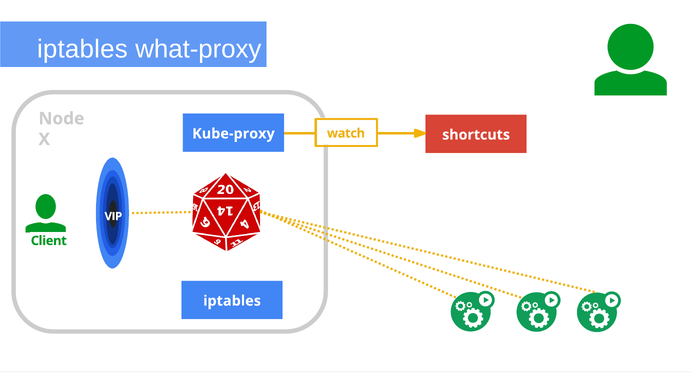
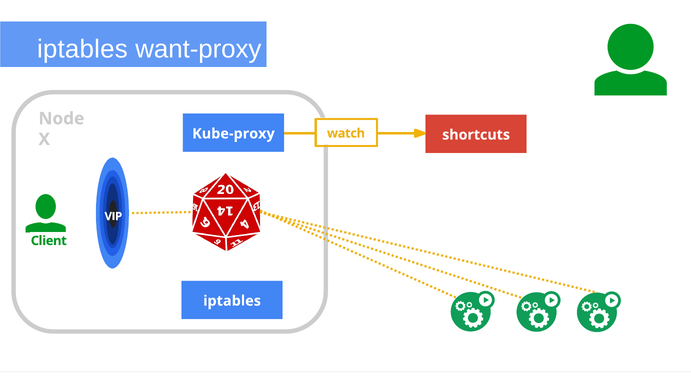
what-proxy: what-proxy -> want-proxy (198, 49)
